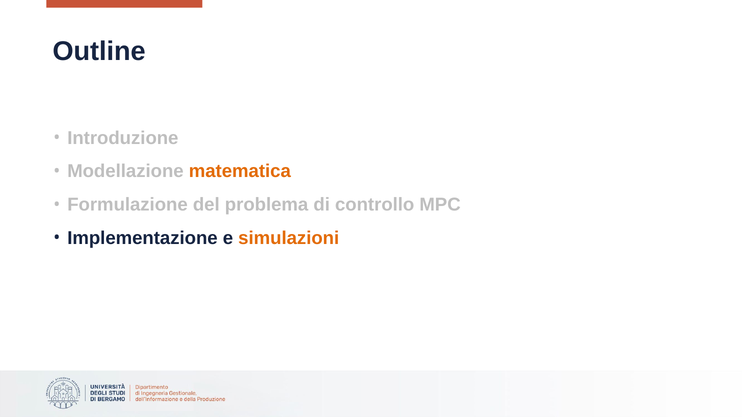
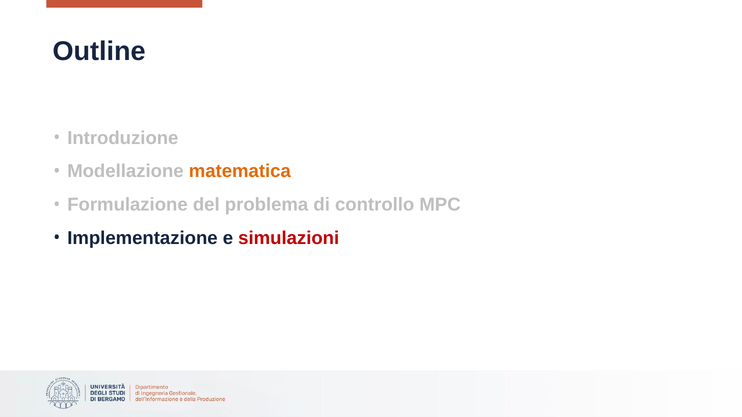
simulazioni colour: orange -> red (289, 238)
